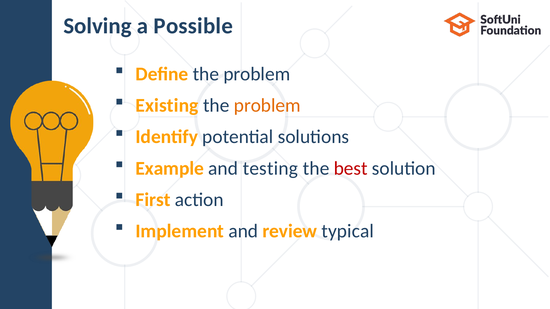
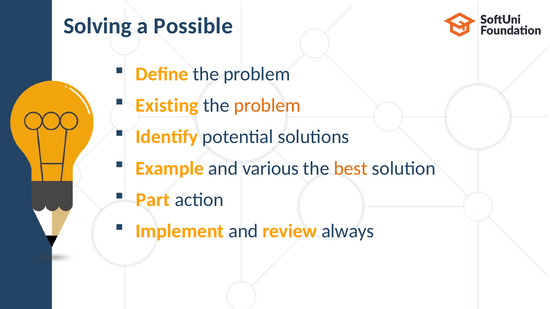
testing: testing -> various (271, 168)
best colour: red -> orange (351, 168)
First: First -> Part (153, 200)
typical: typical -> always (348, 231)
